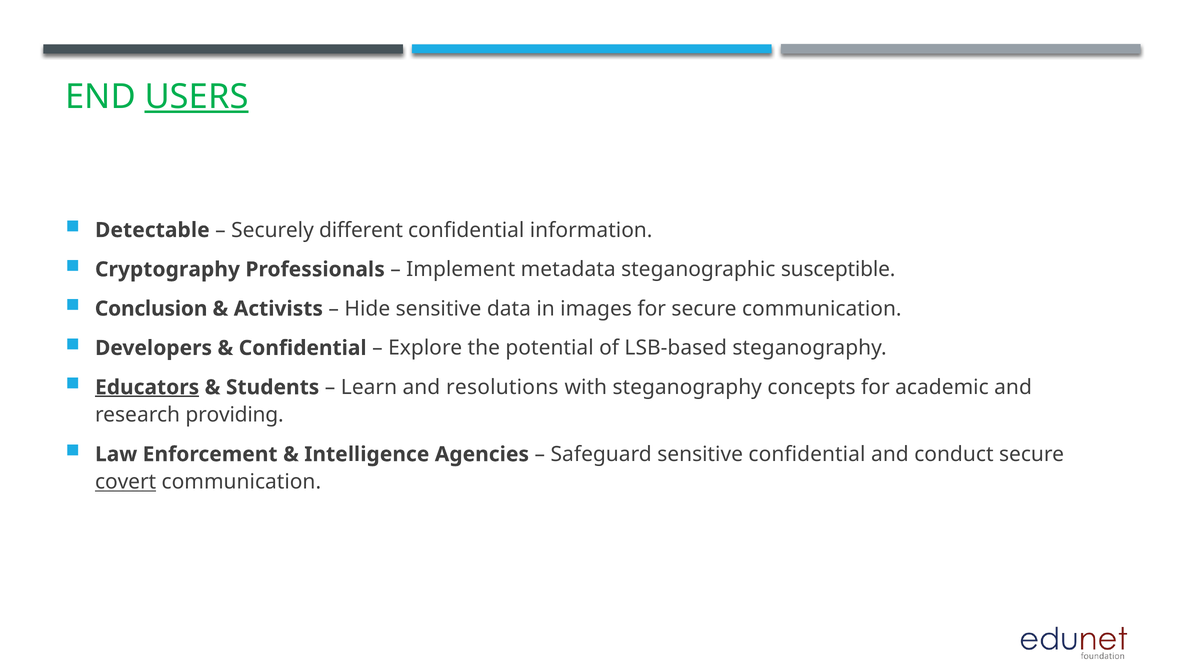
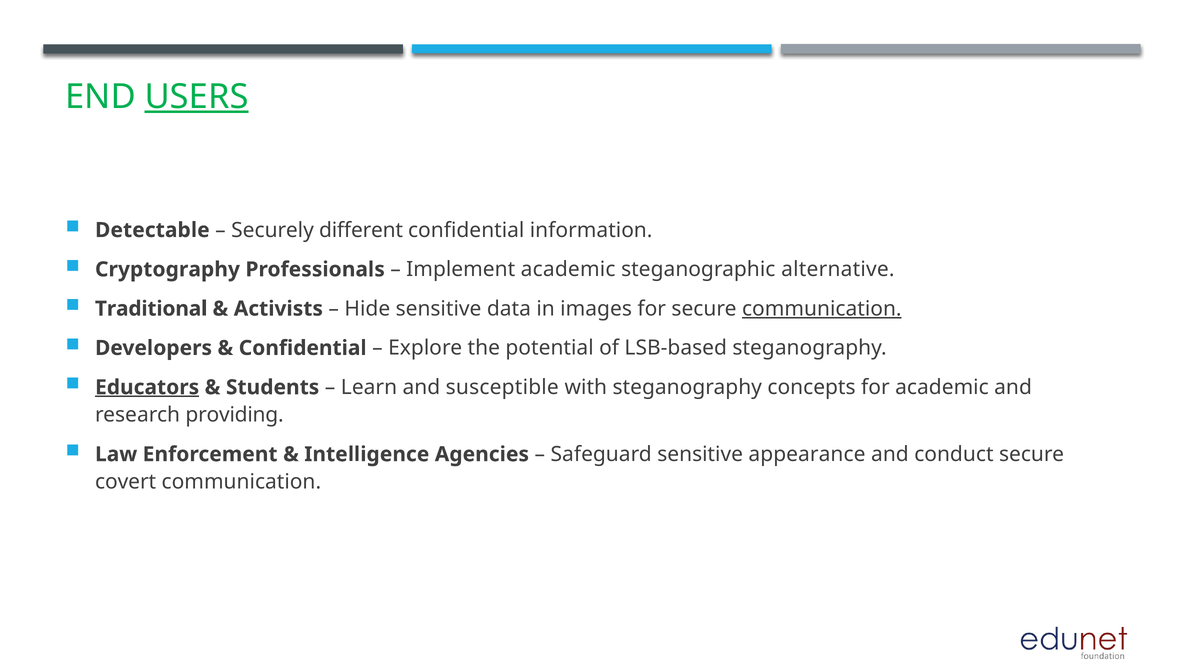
Implement metadata: metadata -> academic (568, 269)
susceptible: susceptible -> alternative (838, 269)
Conclusion: Conclusion -> Traditional (151, 309)
communication underline: none -> present (822, 309)
resolutions: resolutions -> susceptible (502, 387)
sensitive confidential: confidential -> appearance (807, 454)
covert underline: present -> none (126, 482)
